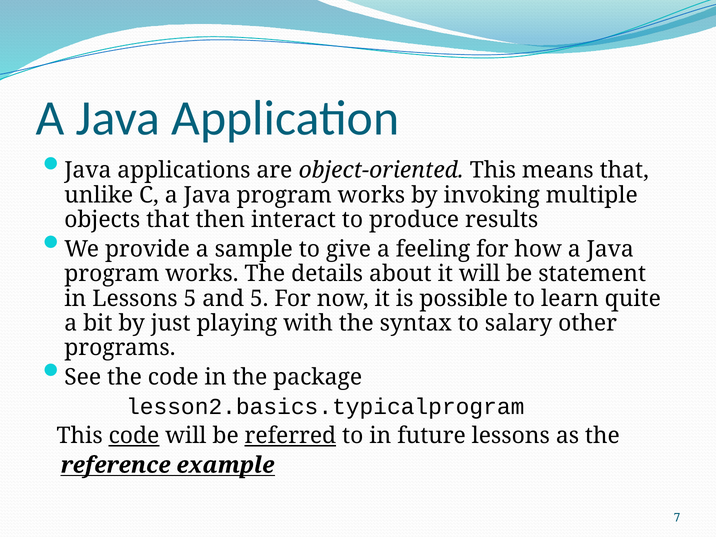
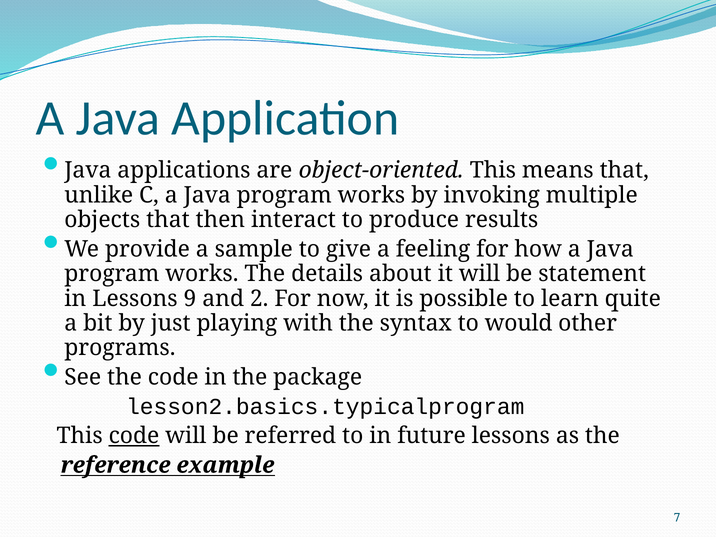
Lessons 5: 5 -> 9 (190, 298)
and 5: 5 -> 2 (259, 298)
salary: salary -> would (519, 323)
referred underline: present -> none (290, 436)
